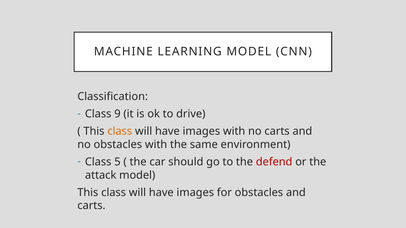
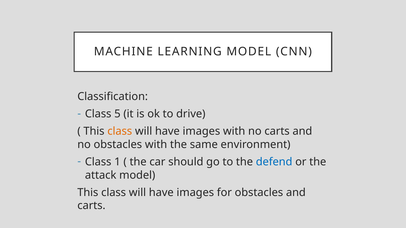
9: 9 -> 5 (117, 114)
5: 5 -> 1 (117, 162)
defend colour: red -> blue (274, 162)
